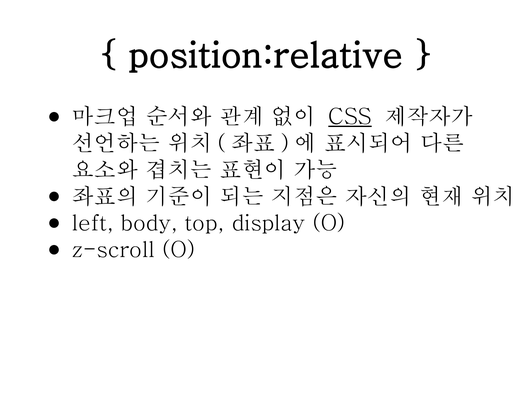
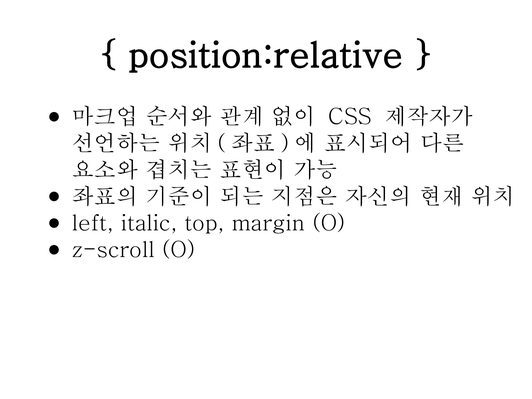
CSS underline: present -> none (350, 117)
body: body -> italic (149, 223)
display: display -> margin (268, 223)
